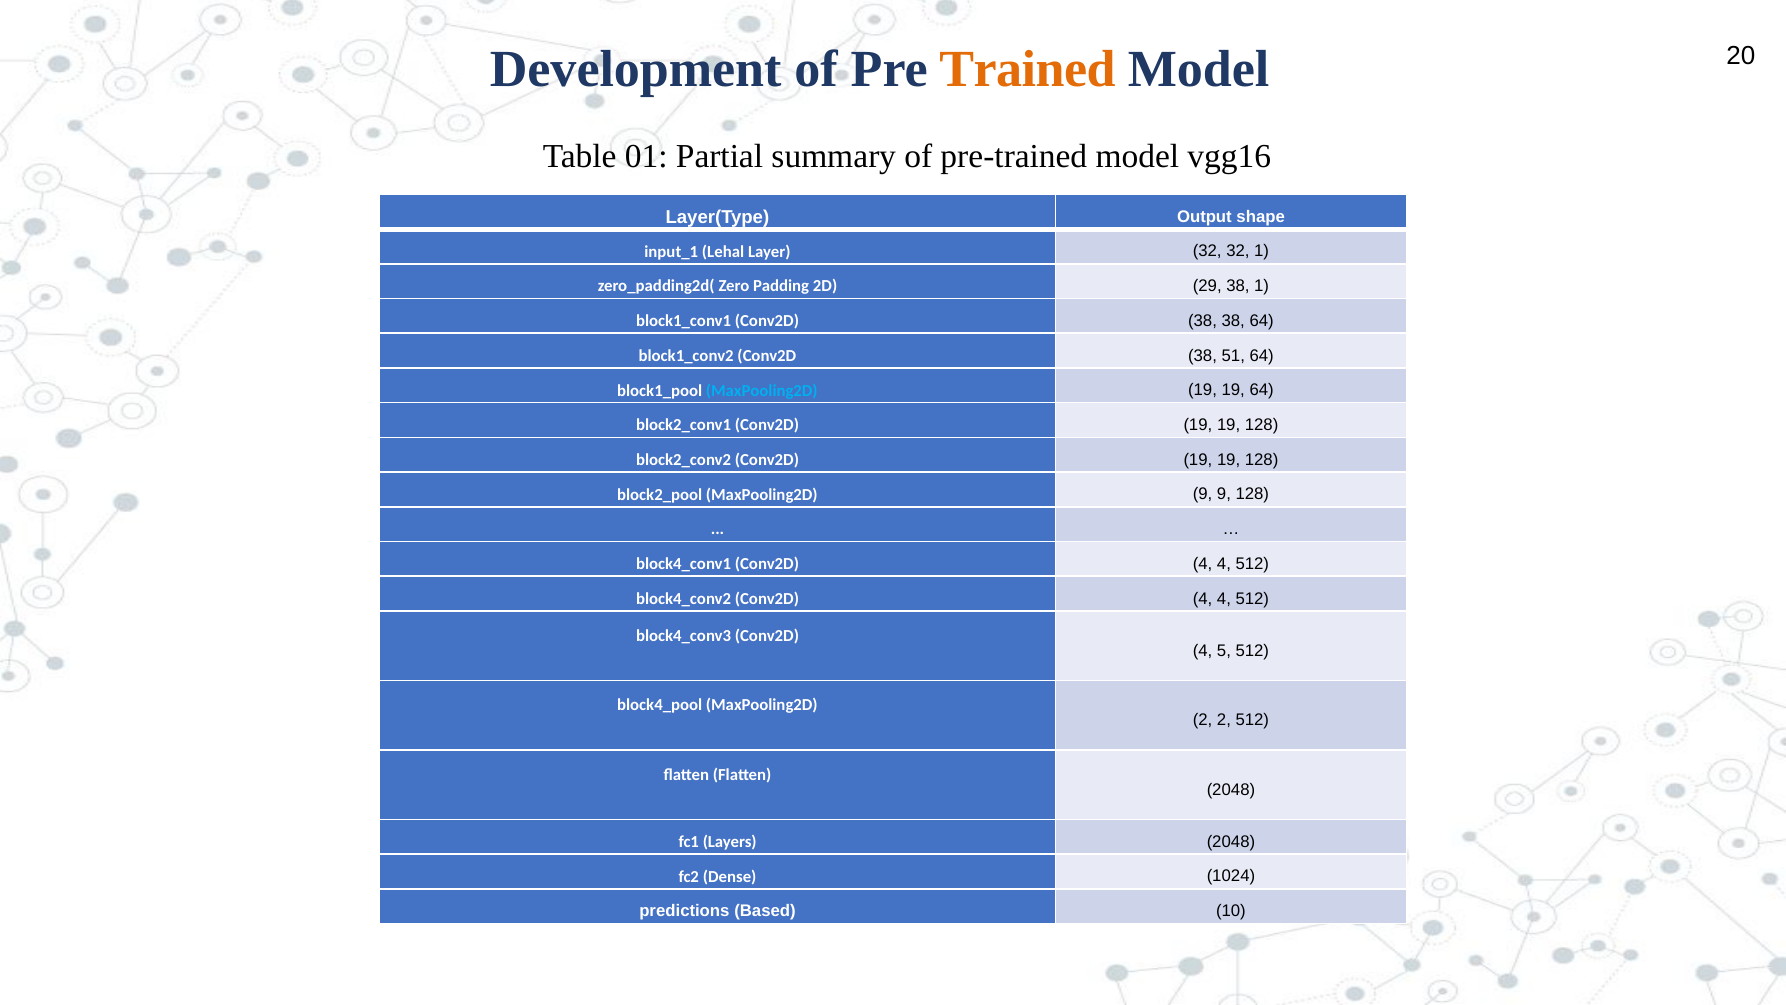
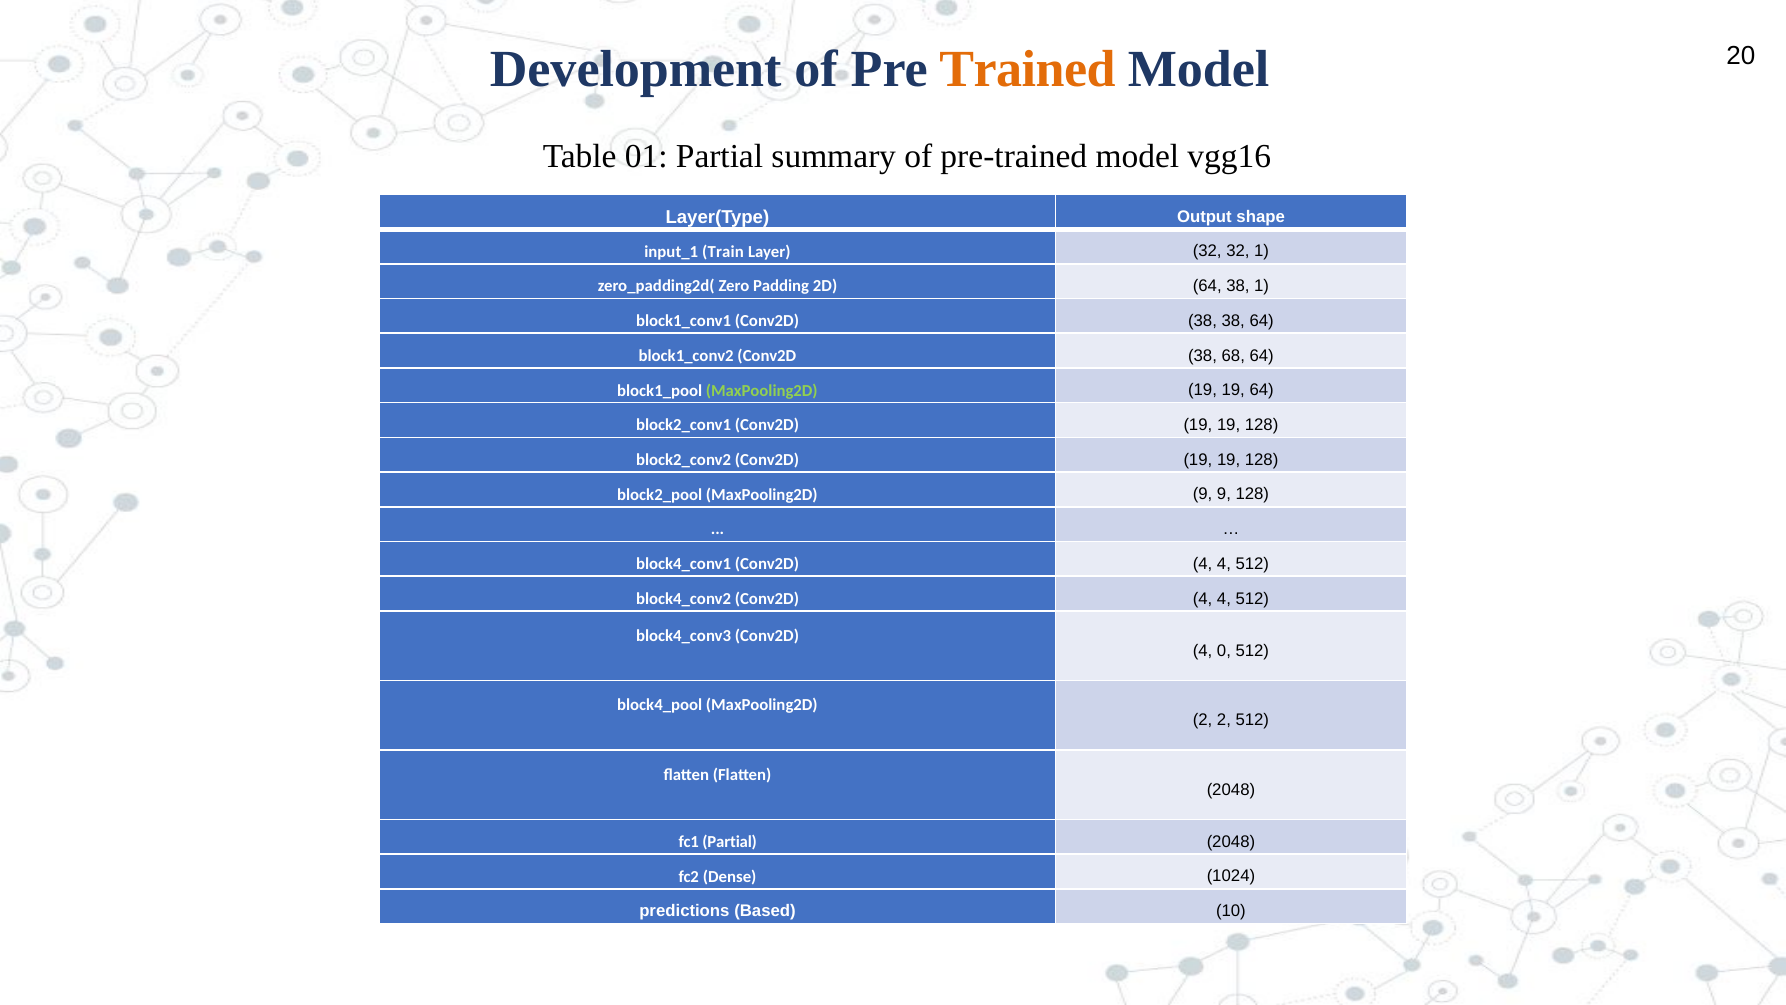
Lehal: Lehal -> Train (723, 252)
2D 29: 29 -> 64 (1207, 286)
51: 51 -> 68 (1233, 355)
MaxPooling2D colour: light blue -> light green (762, 390)
5: 5 -> 0 (1224, 650)
fc1 Layers: Layers -> Partial (730, 842)
